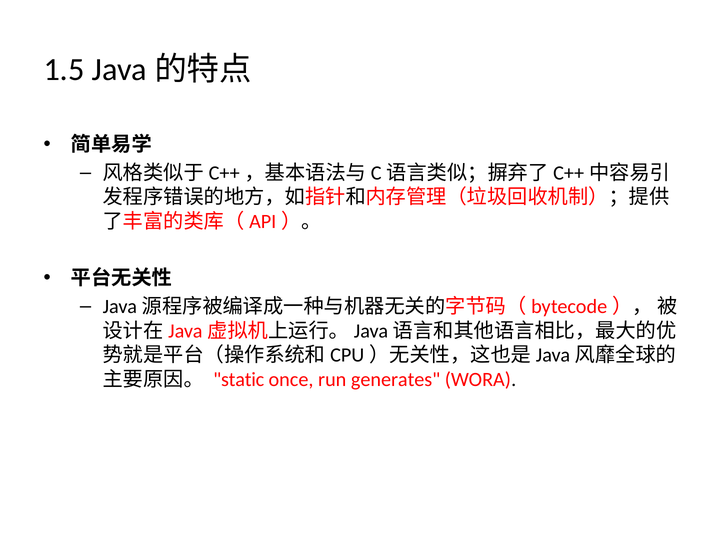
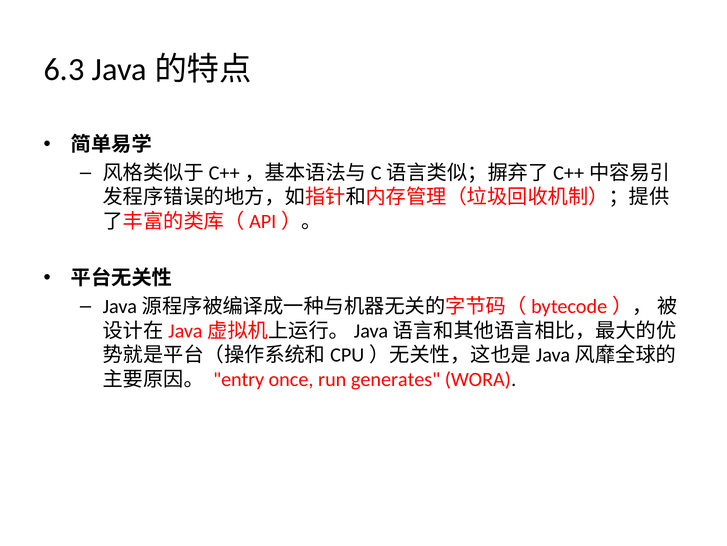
1.5: 1.5 -> 6.3 (64, 70)
static: static -> entry (239, 379)
